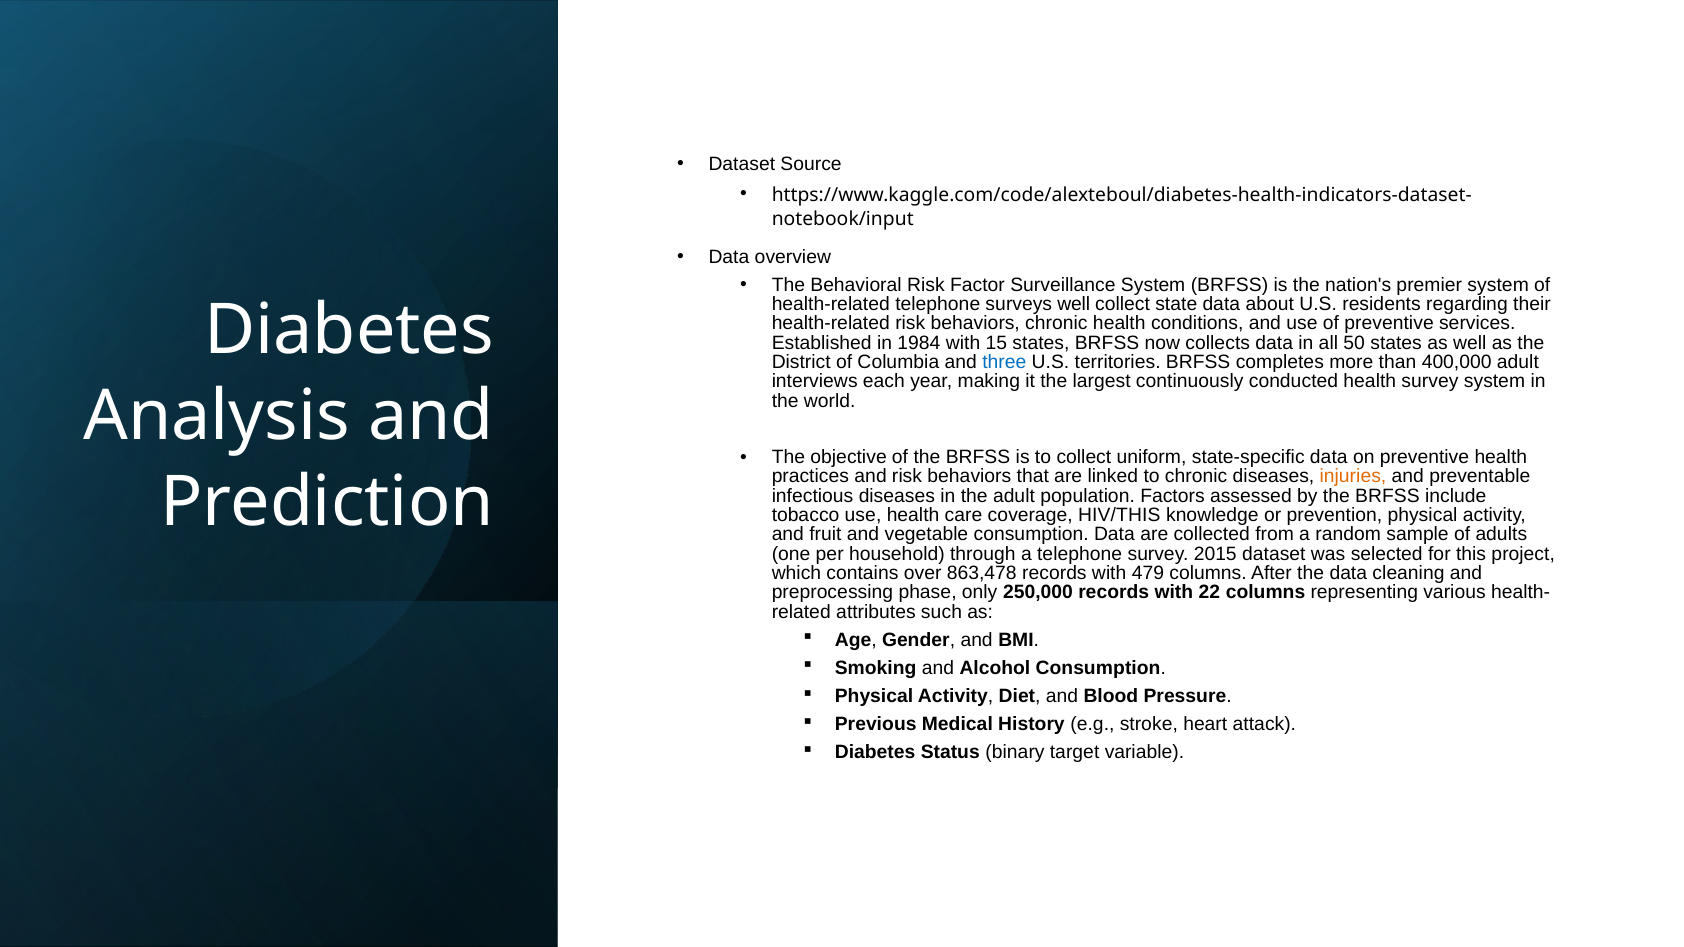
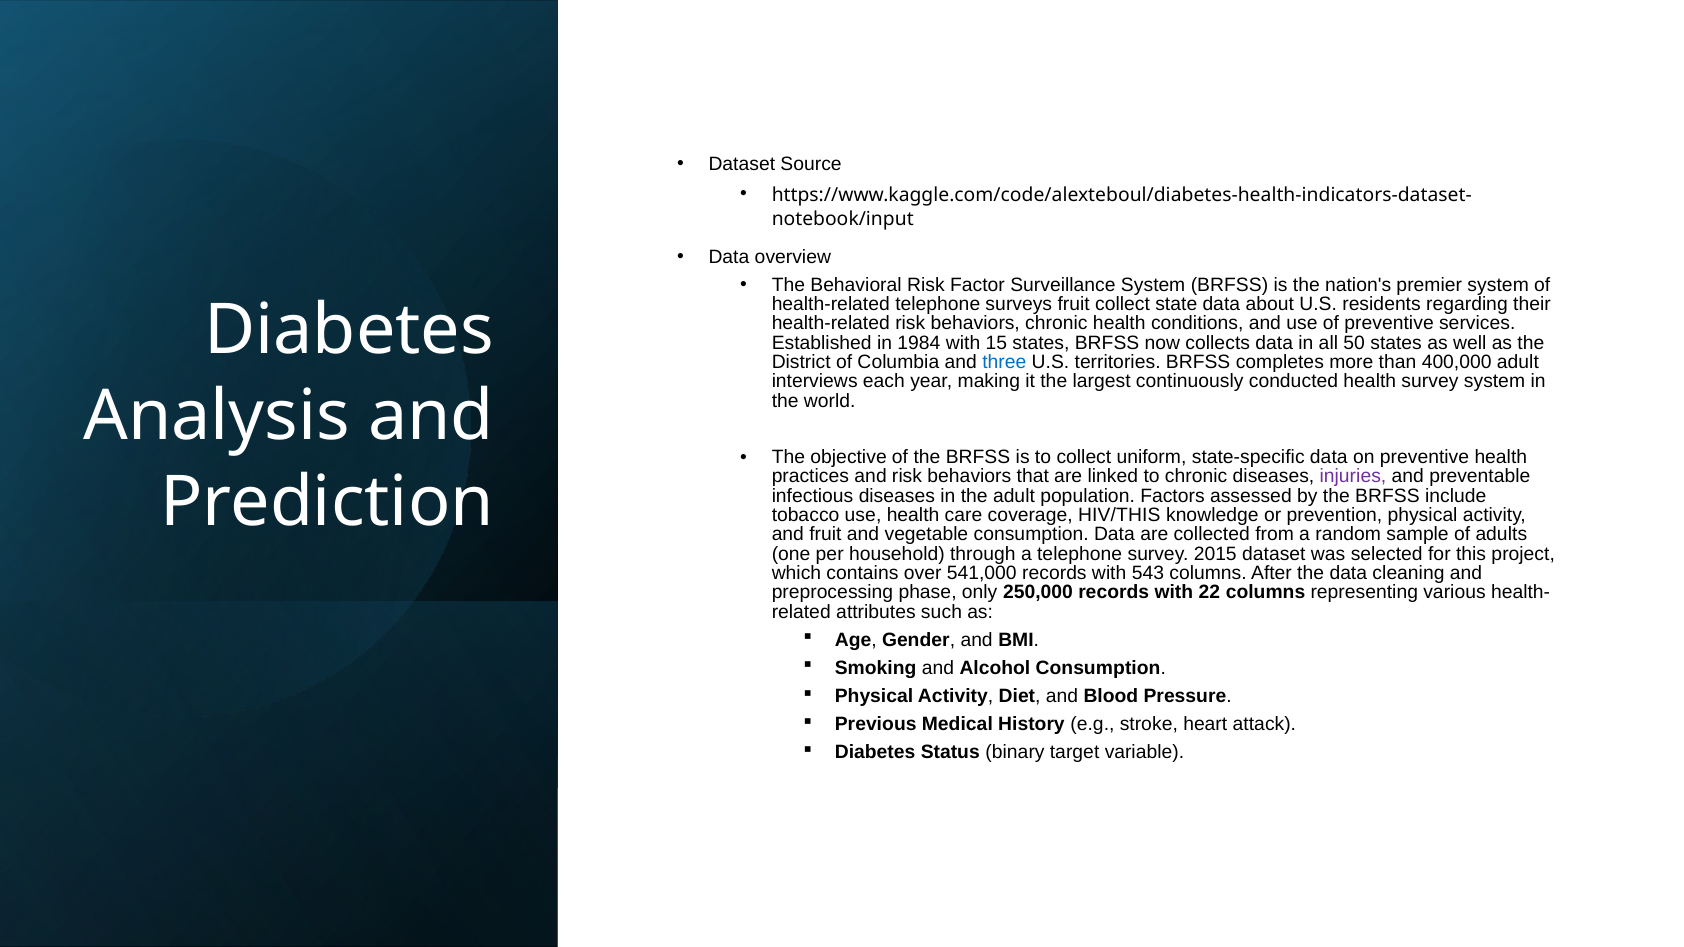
surveys well: well -> fruit (1074, 304)
injuries colour: orange -> purple (1353, 476)
863,478: 863,478 -> 541,000 (982, 573)
479: 479 -> 543 (1148, 573)
